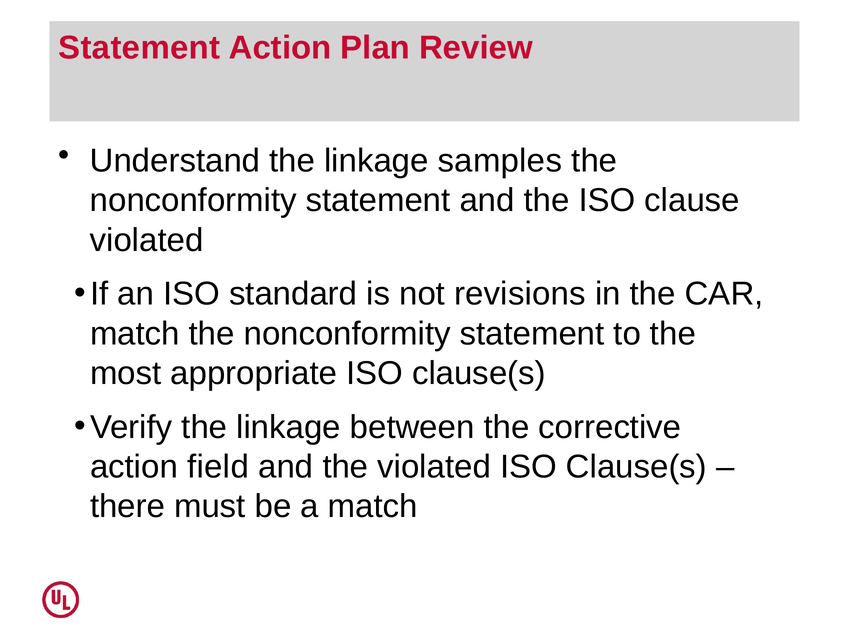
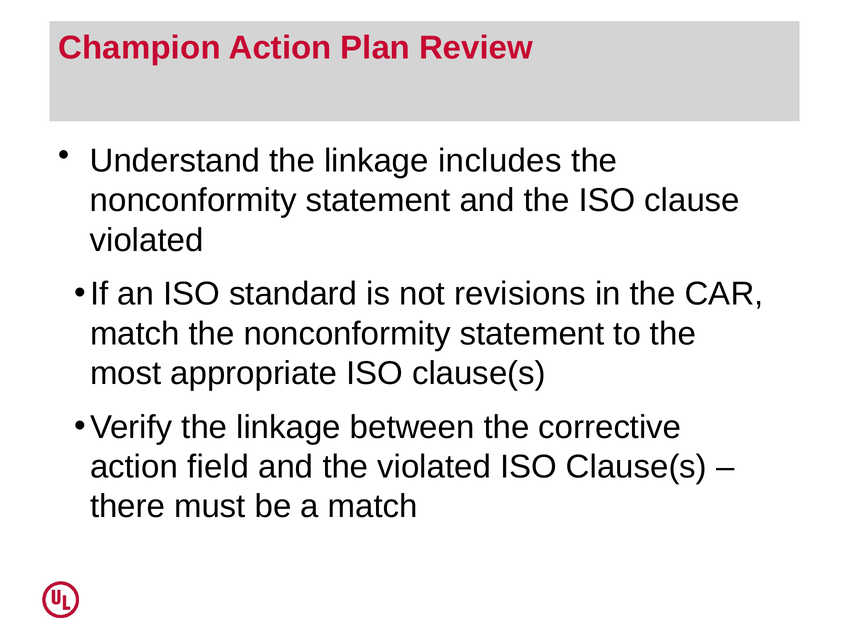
Statement: Statement -> Champion (139, 48)
samples: samples -> includes (500, 161)
